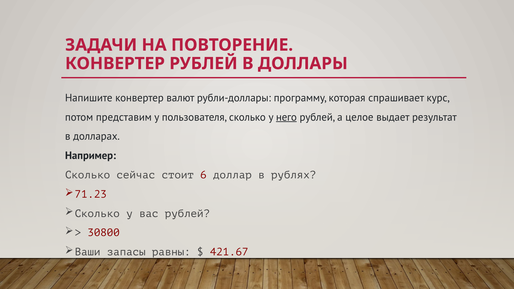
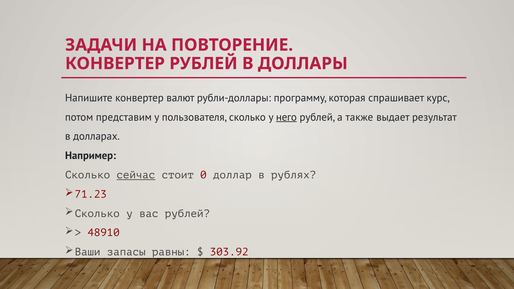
целое: целое -> также (359, 117)
сейчас underline: none -> present (136, 175)
6: 6 -> 0 (203, 175)
30800: 30800 -> 48910 (104, 233)
421.67: 421.67 -> 303.92 (229, 252)
